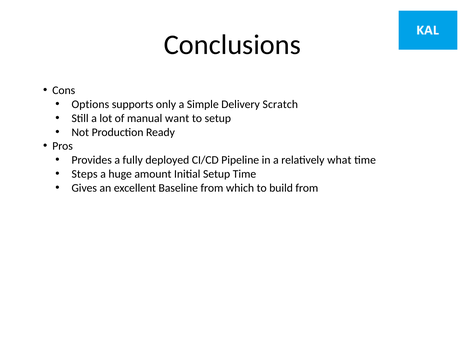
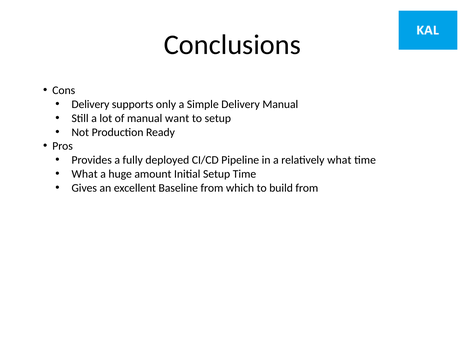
Options: Options -> Delivery (90, 105)
Delivery Scratch: Scratch -> Manual (280, 105)
Steps: Steps -> What (85, 174)
